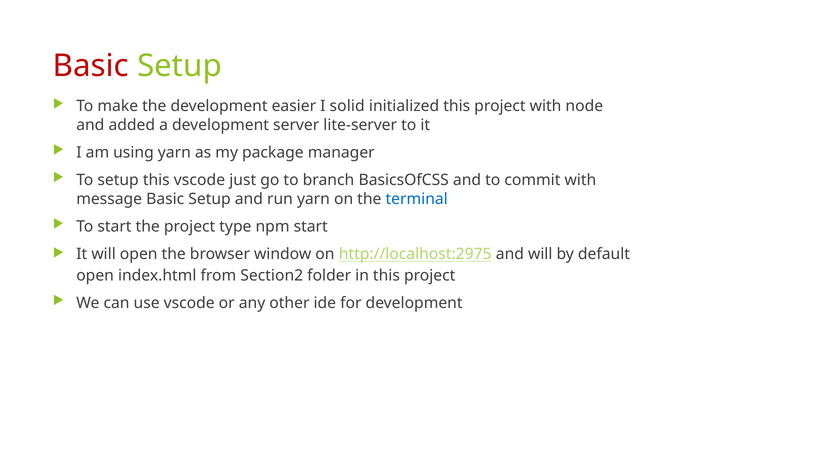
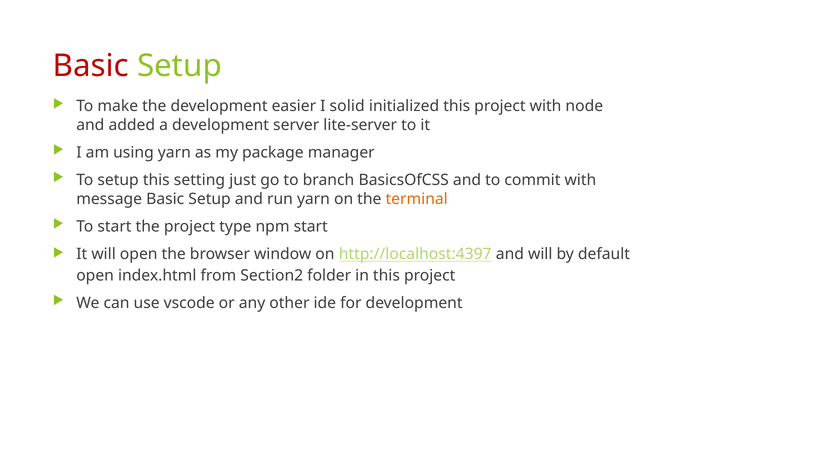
this vscode: vscode -> setting (199, 180)
terminal colour: blue -> orange (417, 199)
http://localhost:2975: http://localhost:2975 -> http://localhost:4397 (415, 254)
